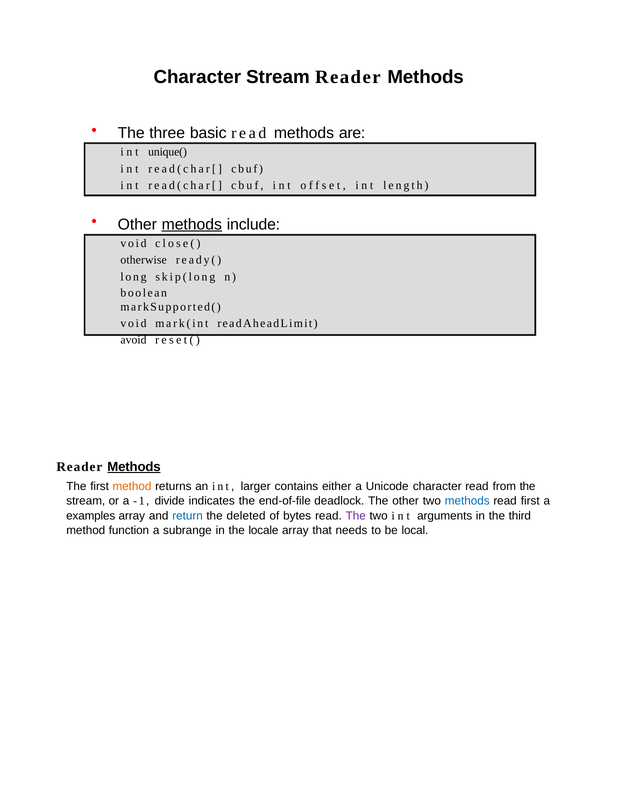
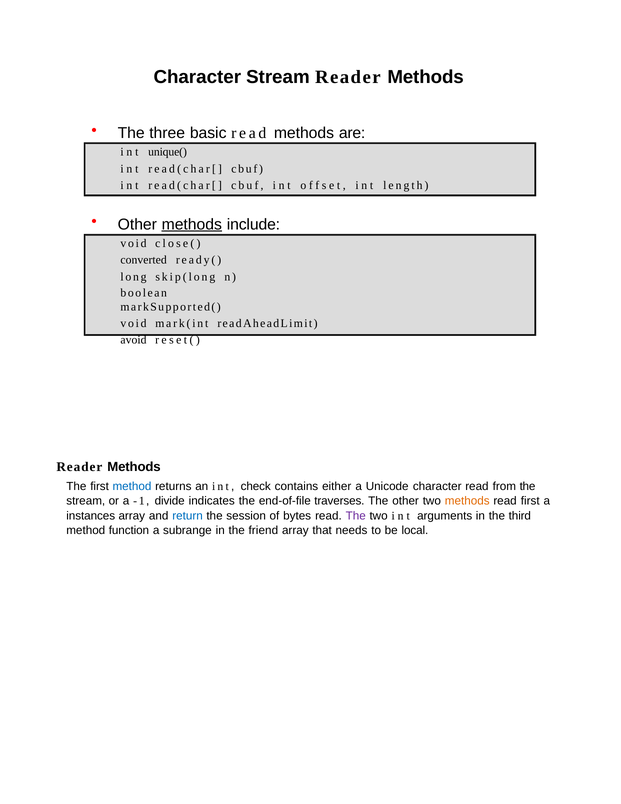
otherwise: otherwise -> converted (144, 260)
Methods underline: present -> none (134, 467)
method colour: orange -> blue (132, 486)
larger: larger -> check (256, 486)
deadlock: deadlock -> traverses (339, 501)
methods colour: blue -> orange (467, 501)
examples: examples -> instances (91, 516)
deleted: deleted -> session (246, 516)
locale: locale -> friend (263, 530)
